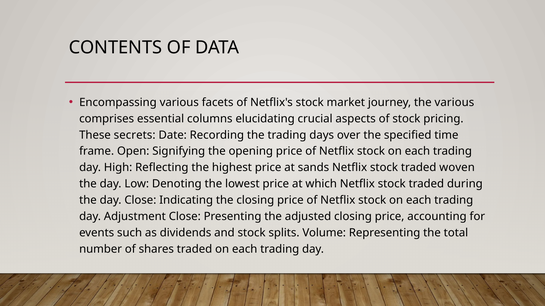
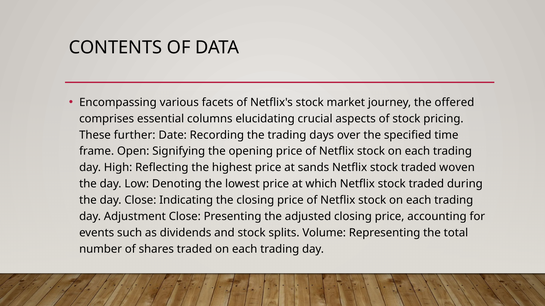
the various: various -> offered (454, 102)
secrets: secrets -> further (135, 135)
